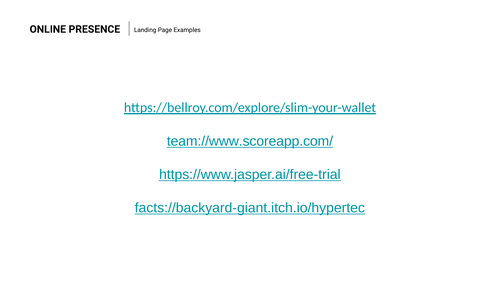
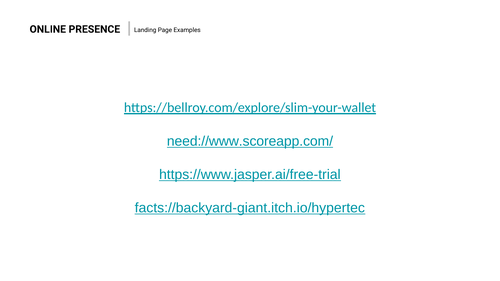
team://www.scoreapp.com/: team://www.scoreapp.com/ -> need://www.scoreapp.com/ (250, 141)
